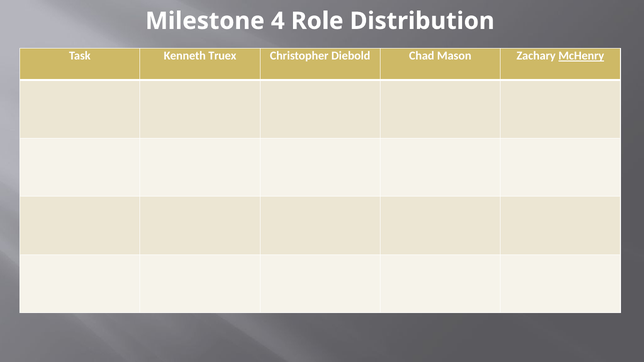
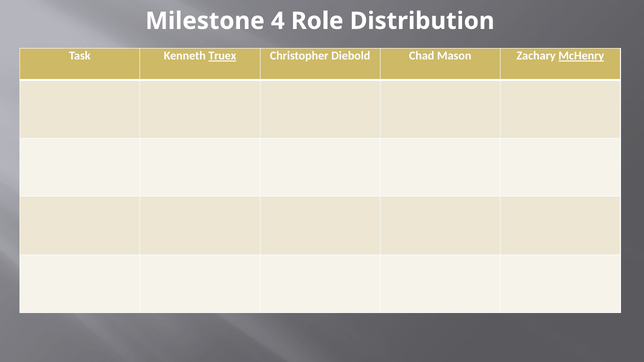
Truex underline: none -> present (222, 56)
